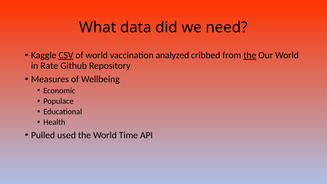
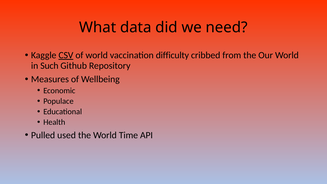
analyzed: analyzed -> difficulty (172, 55)
the underline: present -> none (250, 55)
Rate: Rate -> Such (49, 66)
